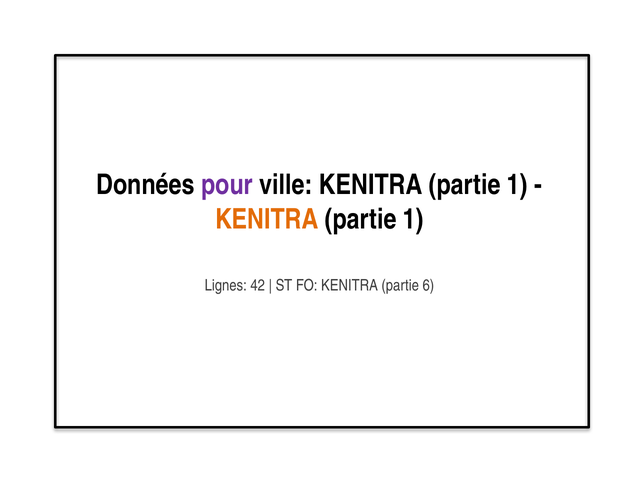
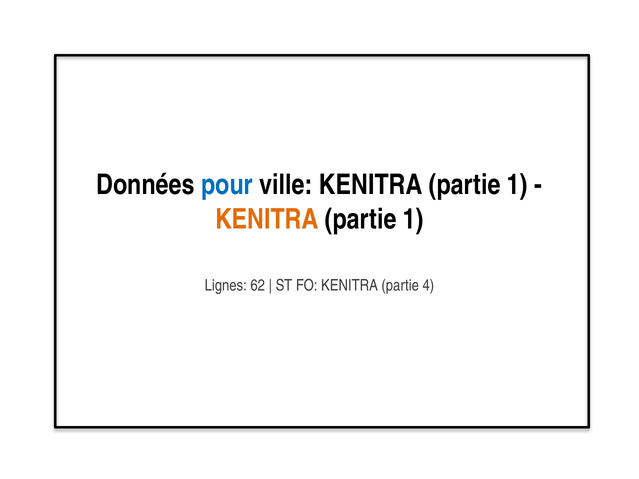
pour colour: purple -> blue (227, 185)
42: 42 -> 62 (258, 285)
6: 6 -> 4 (428, 285)
